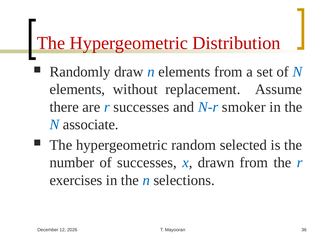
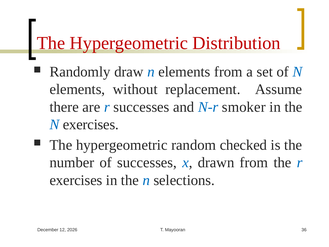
N associate: associate -> exercises (91, 124)
selected: selected -> checked (243, 145)
